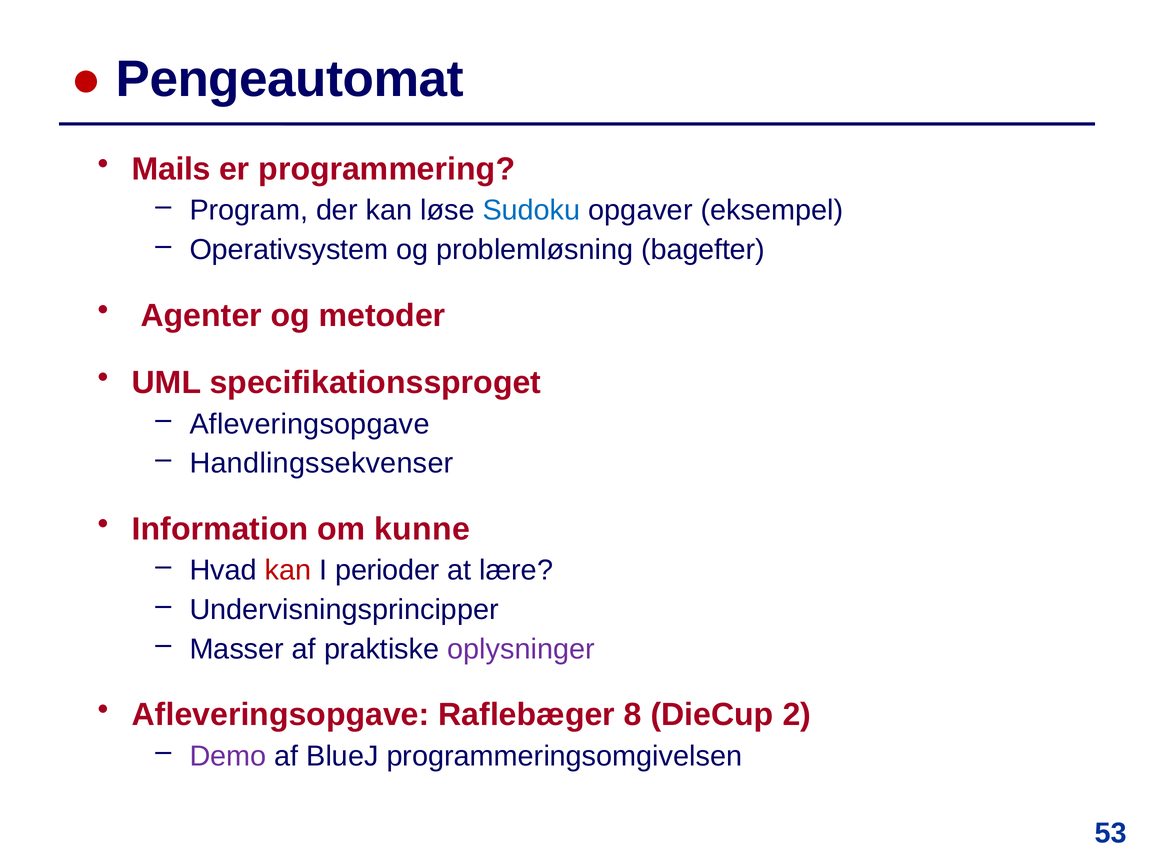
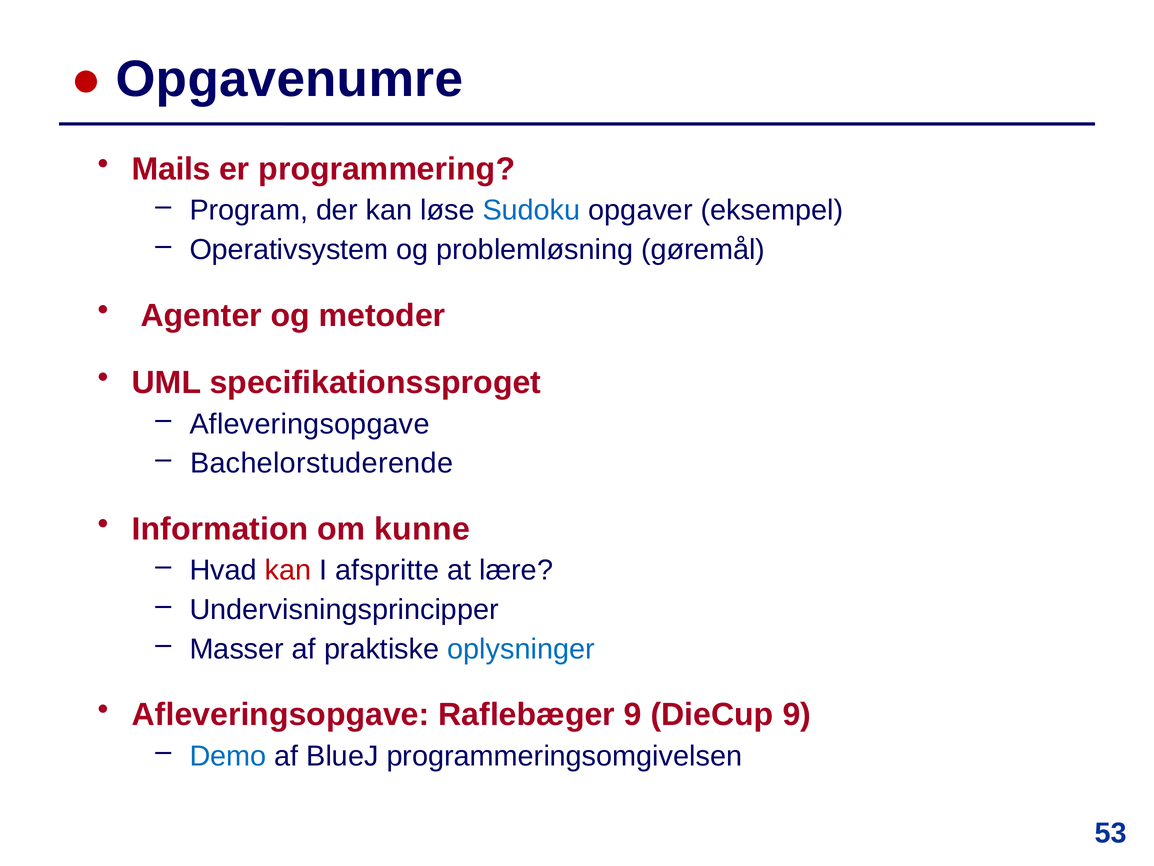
Pengeautomat: Pengeautomat -> Opgavenumre (289, 79)
bagefter: bagefter -> gøremål (703, 250)
Handlingssekvenser: Handlingssekvenser -> Bachelorstuderende (322, 463)
perioder: perioder -> afspritte (387, 570)
oplysninger colour: purple -> blue (521, 649)
Raflebæger 8: 8 -> 9 (633, 714)
DieCup 2: 2 -> 9 (797, 714)
Demo colour: purple -> blue (228, 756)
